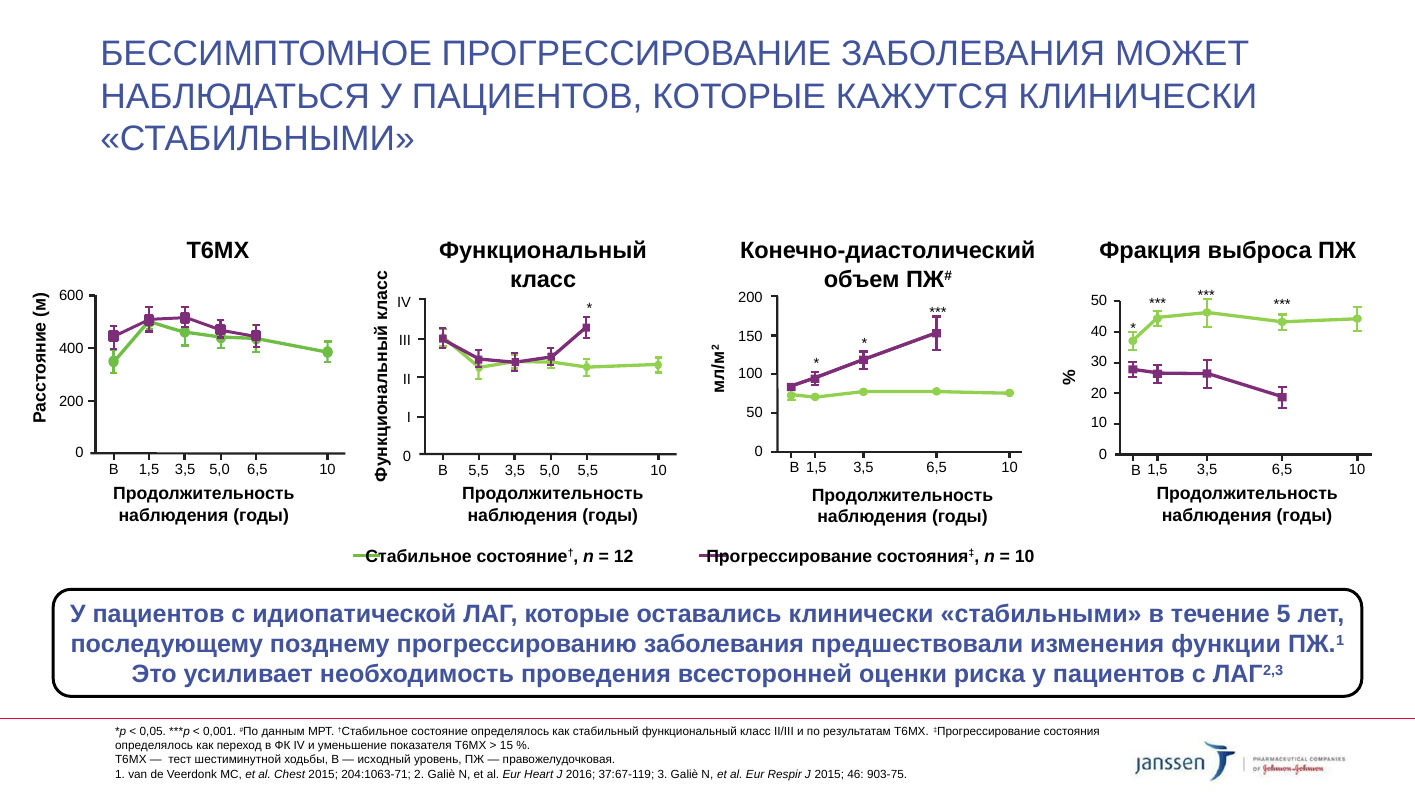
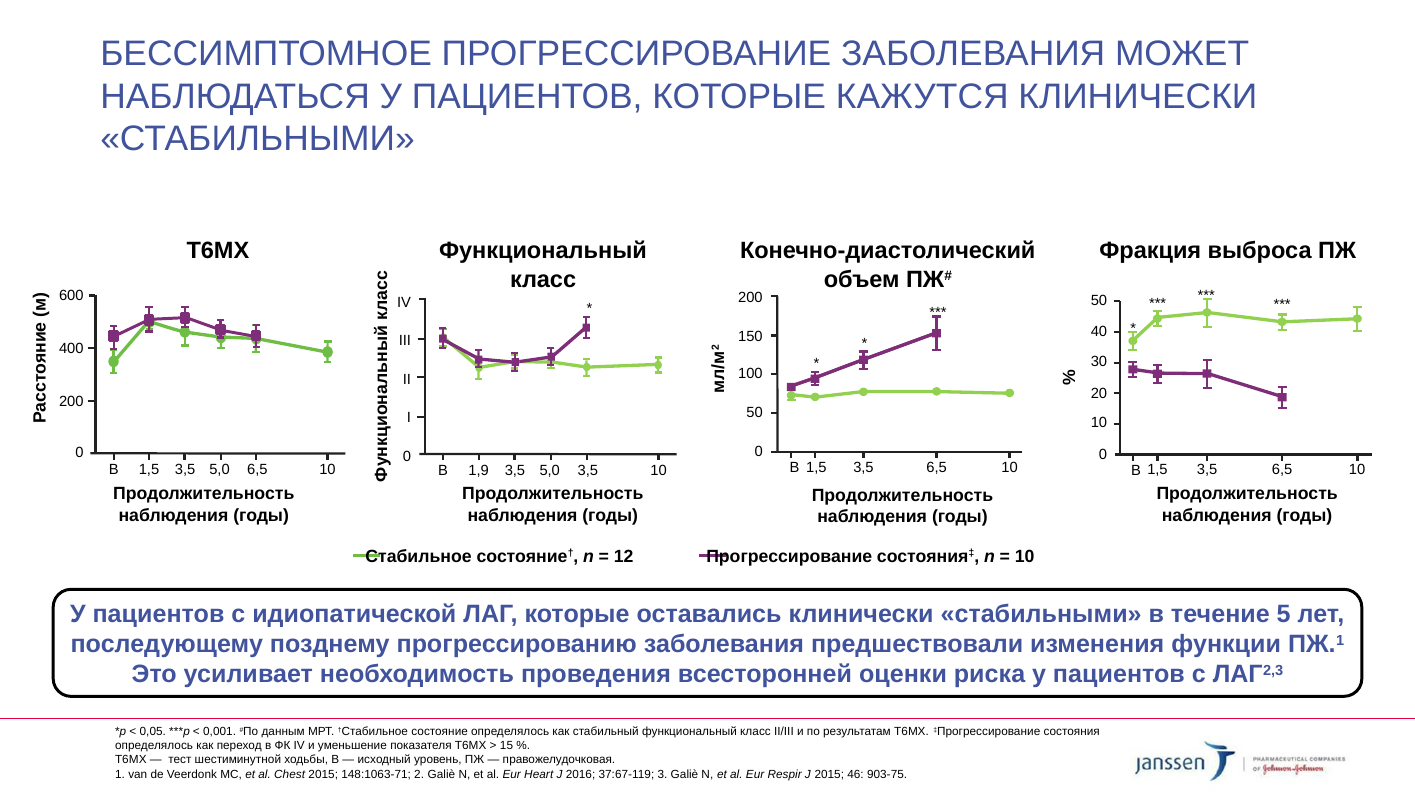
5,0 5,5: 5,5 -> 3,5 (588, 470)
5,5: 5,5 -> 1,9 (479, 470)
204:1063-71: 204:1063-71 -> 148:1063-71 (376, 774)
